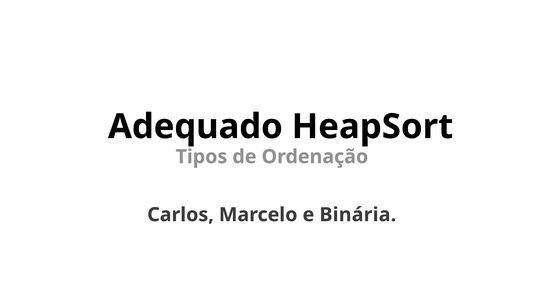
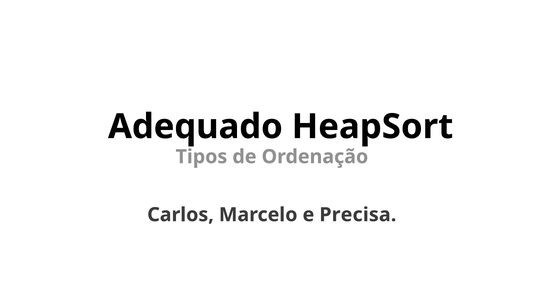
Binária: Binária -> Precisa (358, 215)
